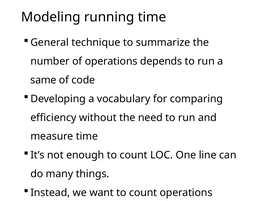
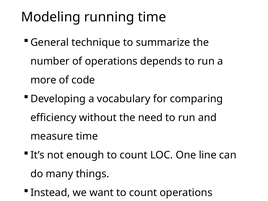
same: same -> more (43, 80)
